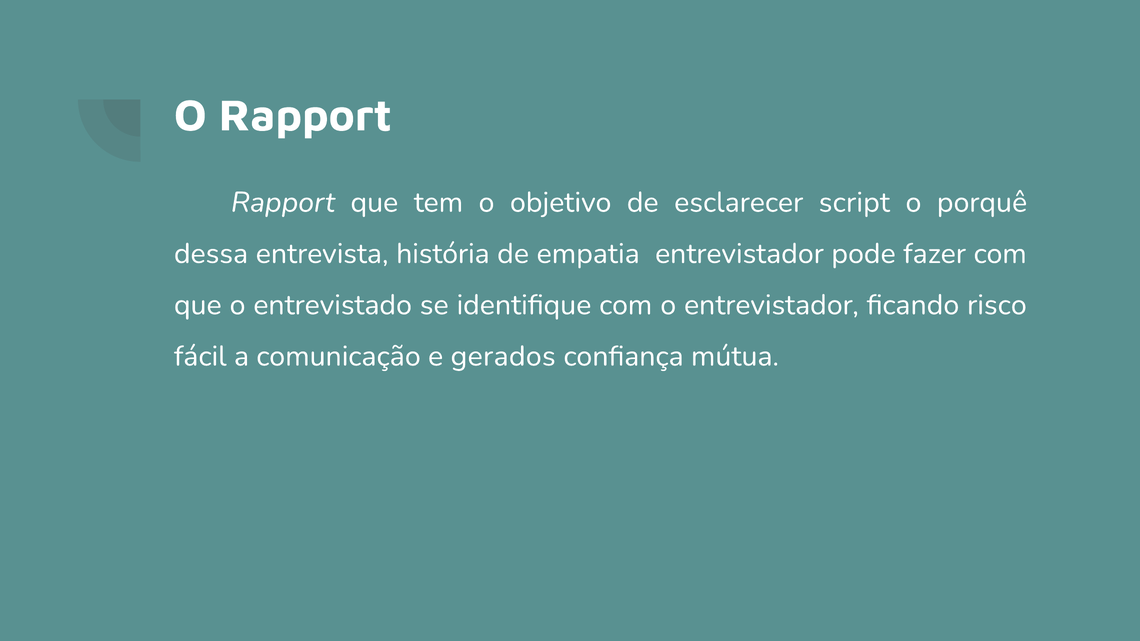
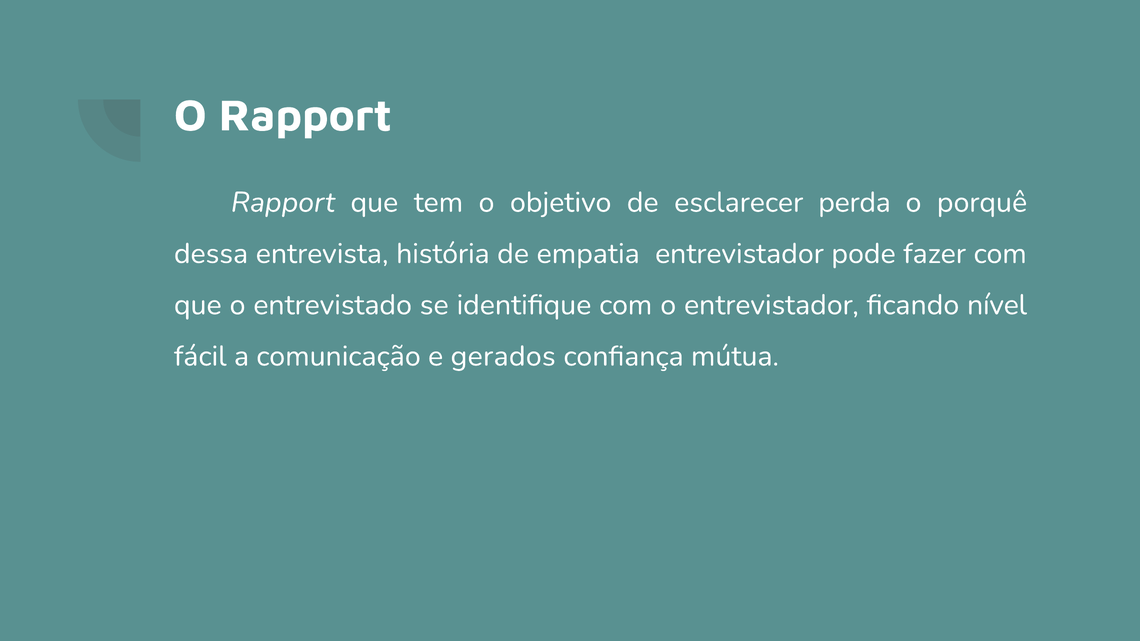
script: script -> perda (855, 202)
risco: risco -> nível (997, 305)
